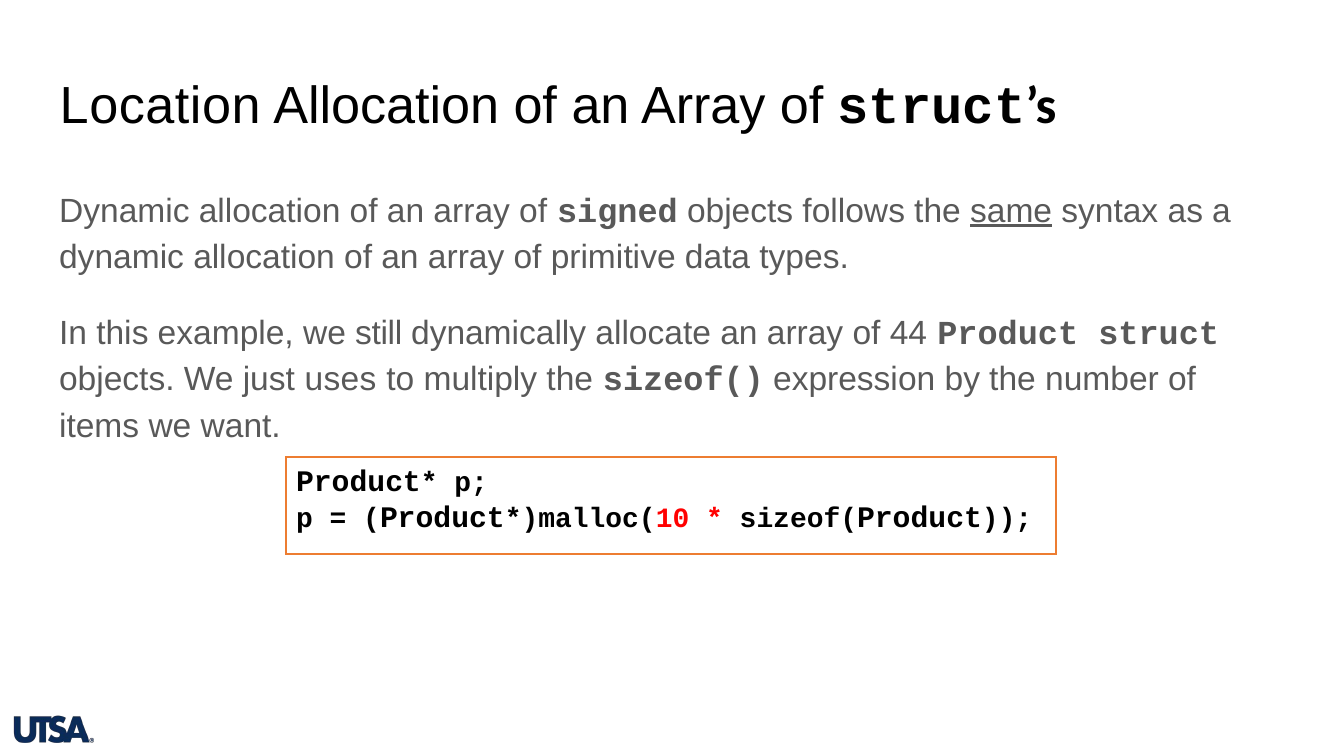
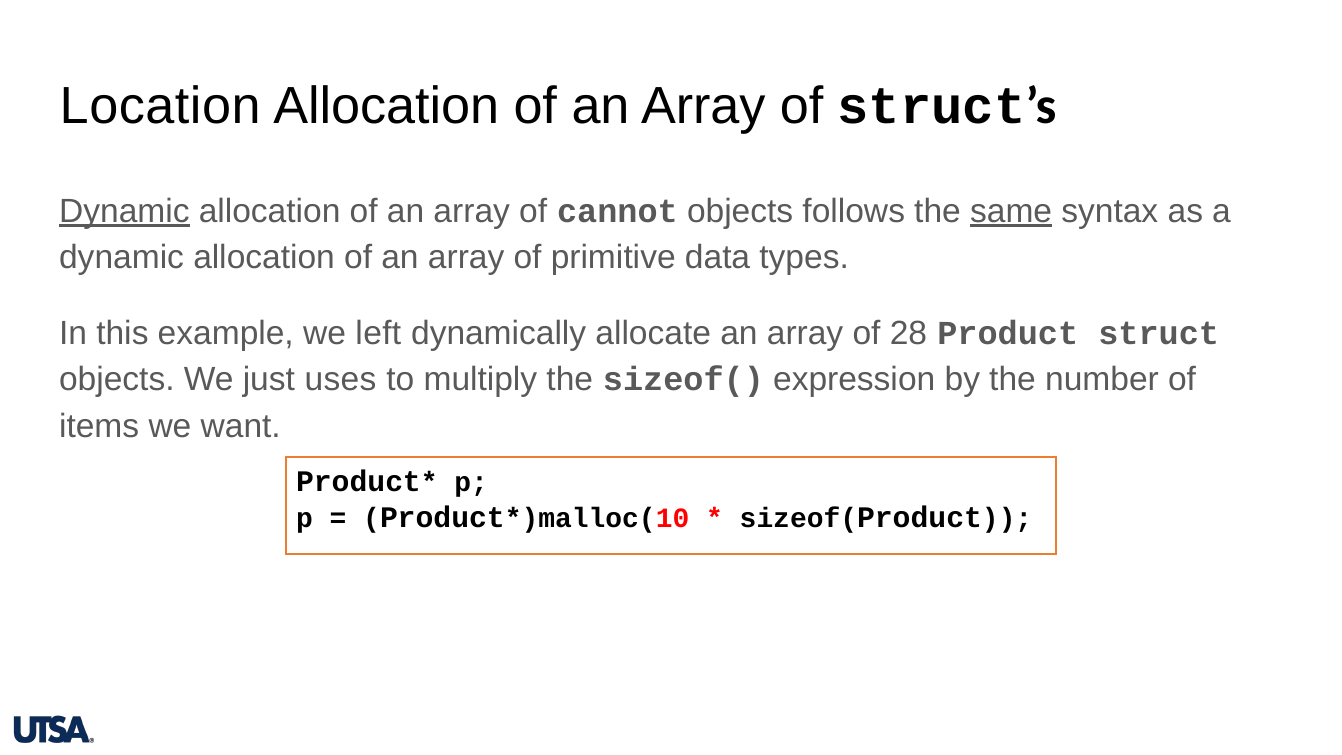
Dynamic underline: none -> present (124, 211)
signed: signed -> cannot (617, 211)
still: still -> left (378, 333)
44: 44 -> 28 (908, 333)
